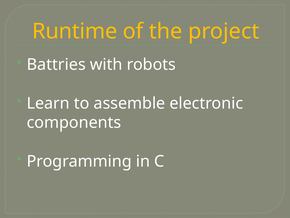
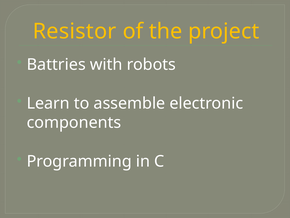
Runtime: Runtime -> Resistor (74, 31)
